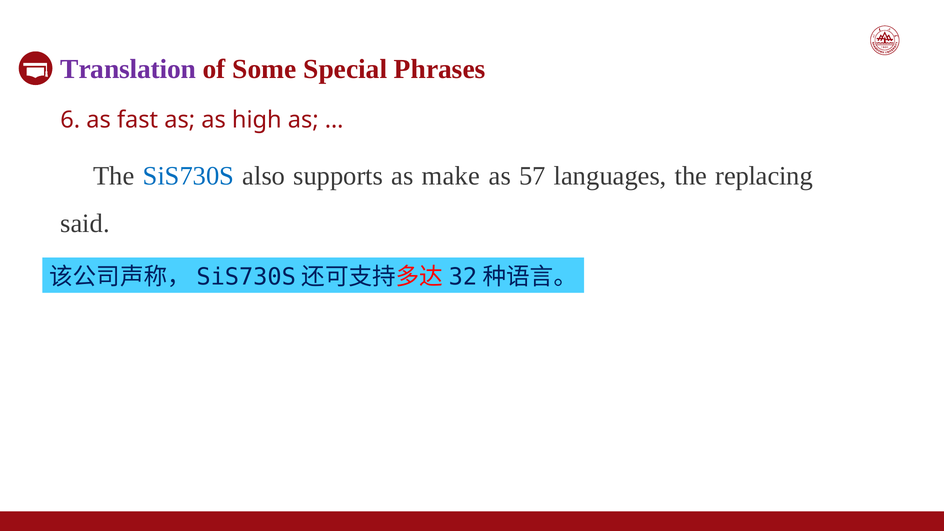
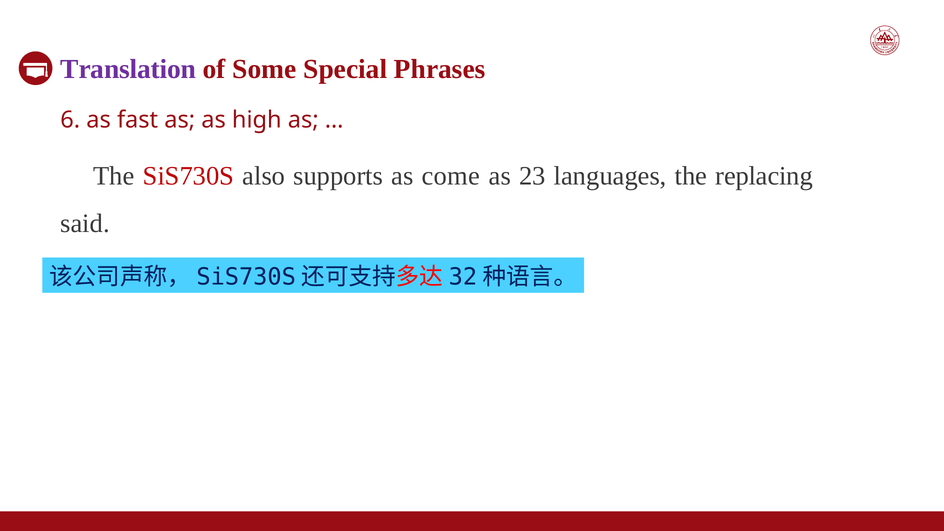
SiS730S colour: blue -> red (189, 176)
make: make -> come (451, 176)
57: 57 -> 23 (532, 176)
